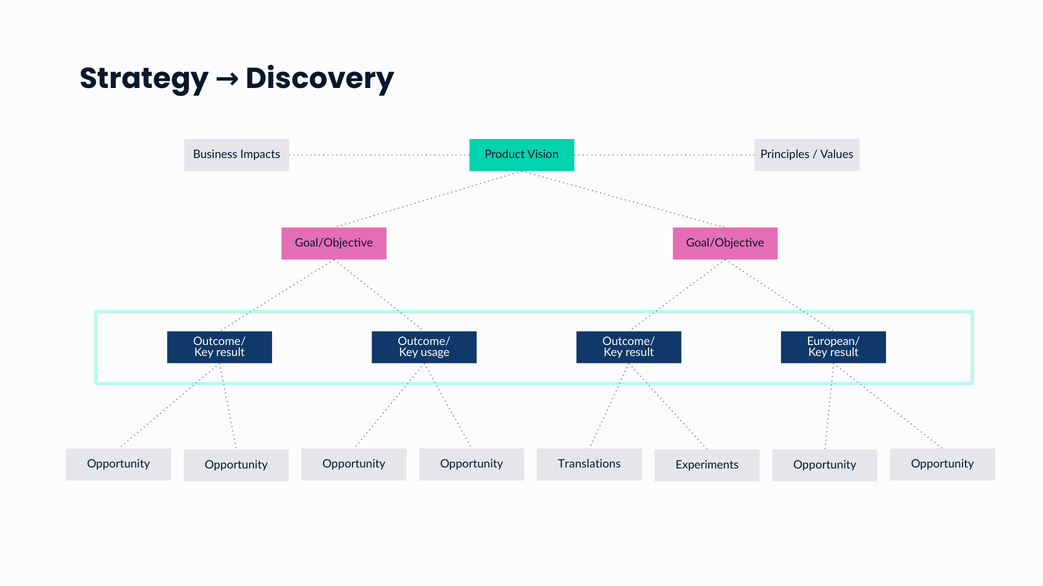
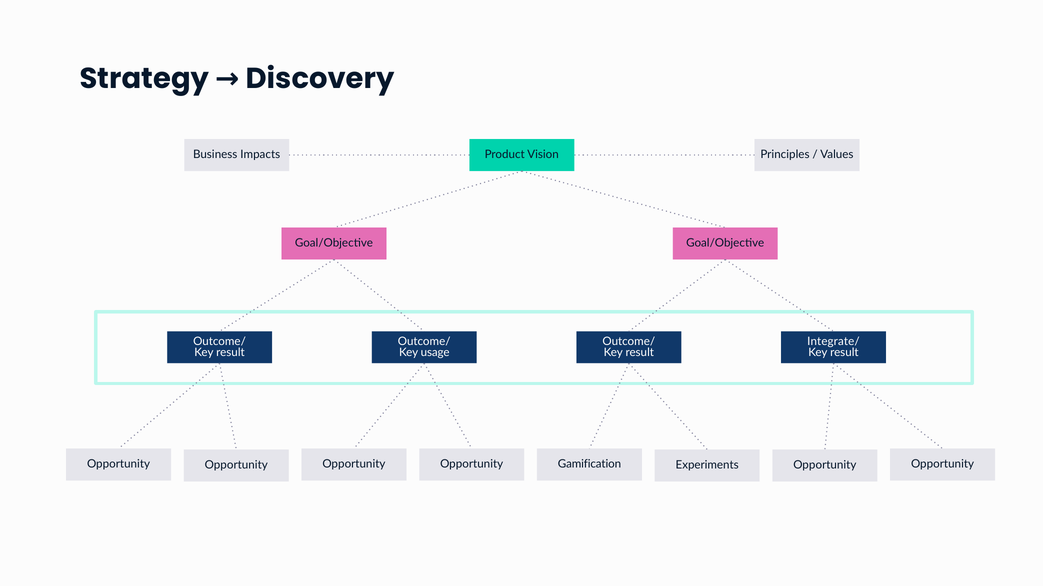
European/: European/ -> Integrate/ (833, 342)
Translations: Translations -> Gamification (589, 465)
